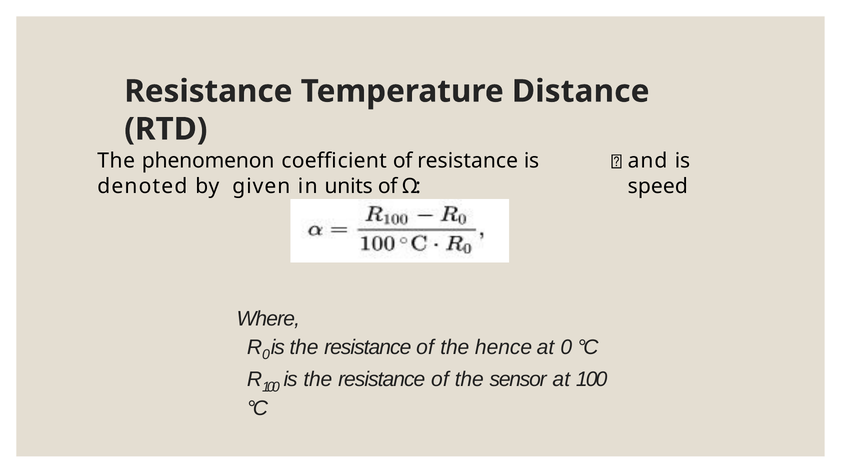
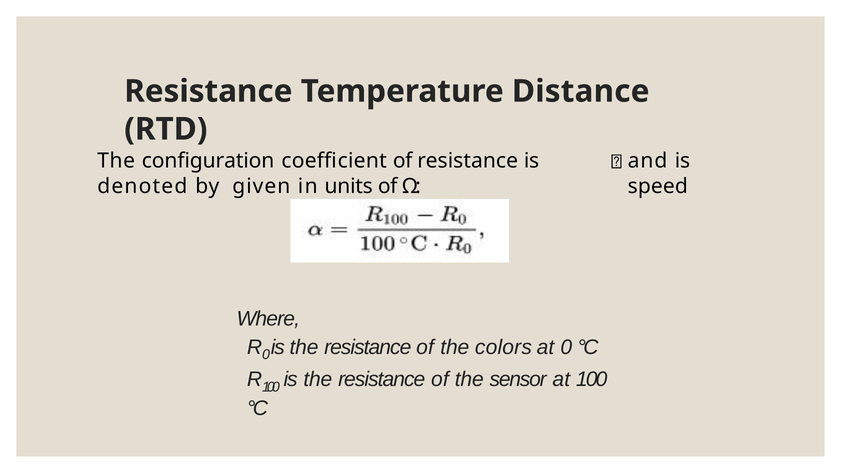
phenomenon: phenomenon -> configuration (208, 161)
hence: hence -> colors (503, 347)
